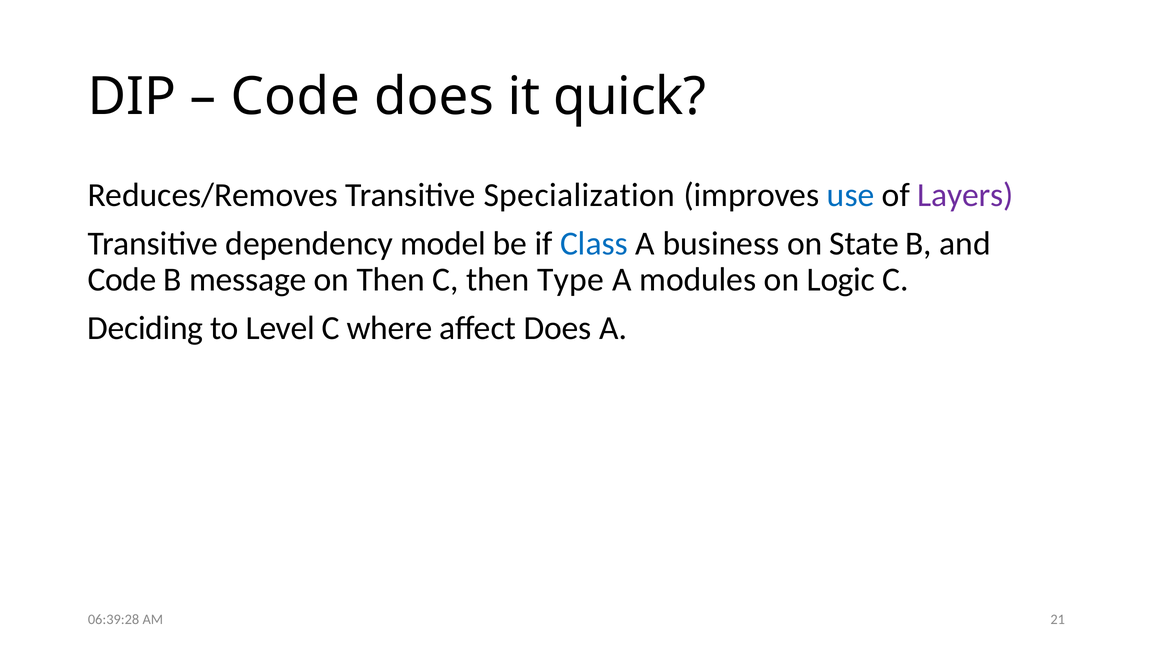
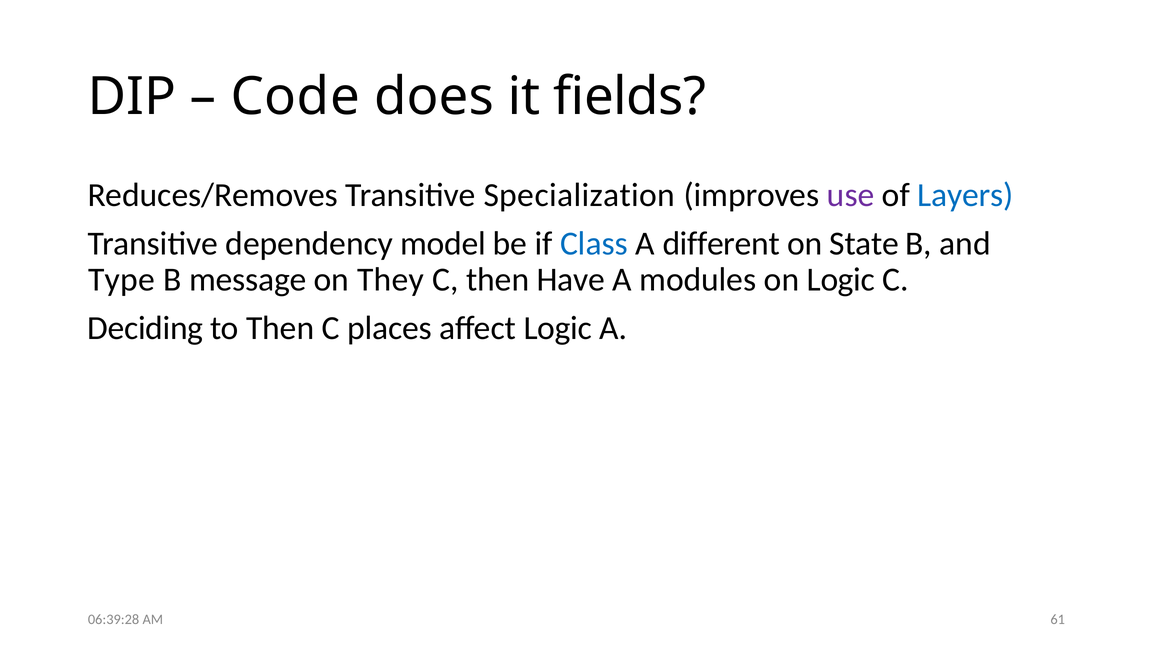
quick: quick -> fields (630, 97)
use colour: blue -> purple (851, 195)
Layers colour: purple -> blue (965, 195)
business: business -> different (721, 243)
Code: Code -> Type (122, 280)
on Then: Then -> They (391, 280)
Type: Type -> Have (571, 280)
to Level: Level -> Then (280, 328)
where: where -> places (389, 328)
affect Does: Does -> Logic (558, 328)
21: 21 -> 61 (1058, 619)
